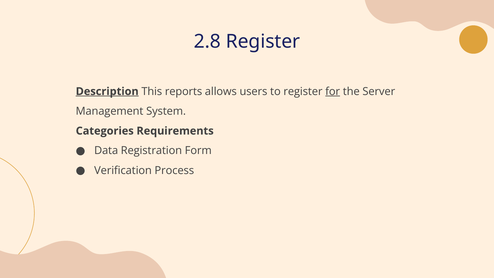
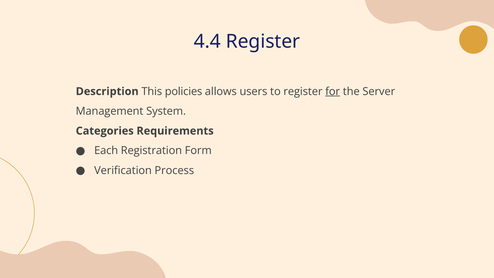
2.8: 2.8 -> 4.4 (207, 41)
Description underline: present -> none (107, 91)
reports: reports -> policies (184, 91)
Data: Data -> Each (106, 151)
